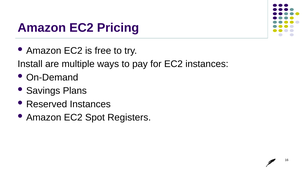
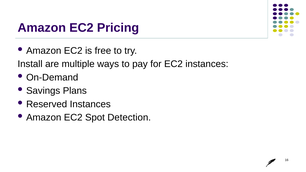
Registers: Registers -> Detection (129, 118)
